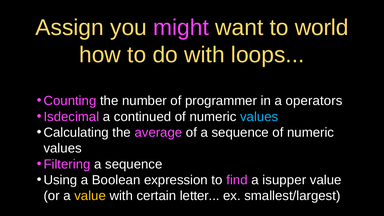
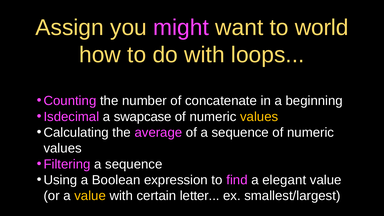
programmer: programmer -> concatenate (221, 101)
operators: operators -> beginning (314, 101)
continued: continued -> swapcase (143, 117)
values colour: light blue -> yellow (259, 117)
isupper: isupper -> elegant (284, 180)
